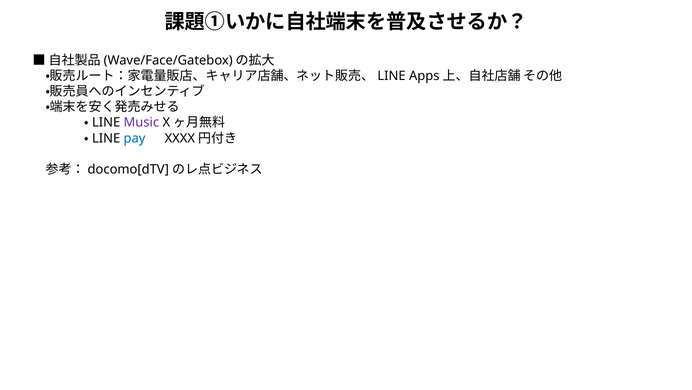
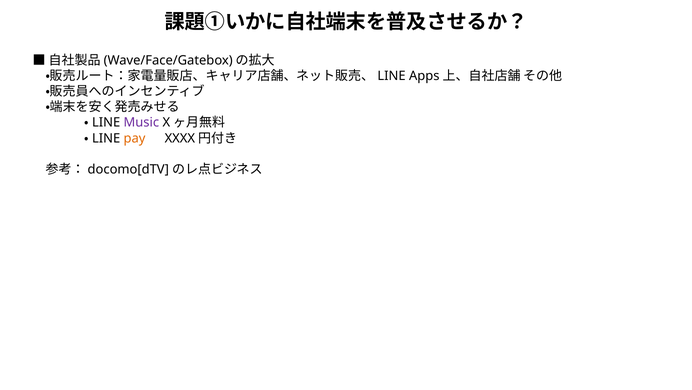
pay colour: blue -> orange (135, 138)
